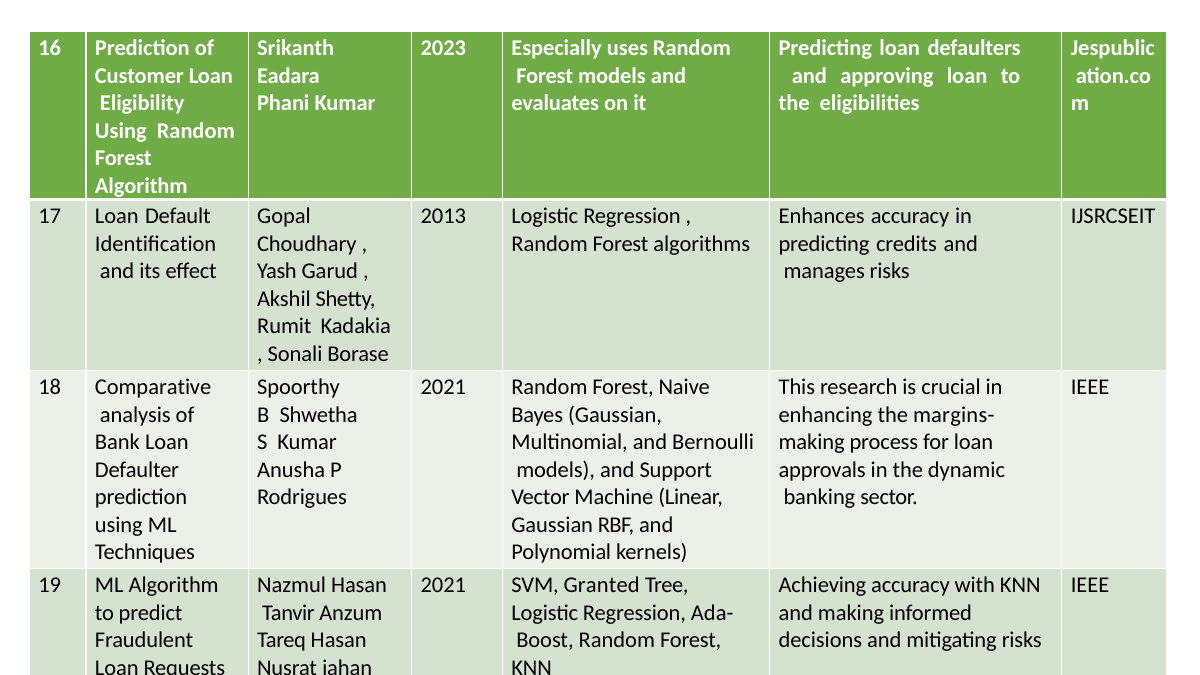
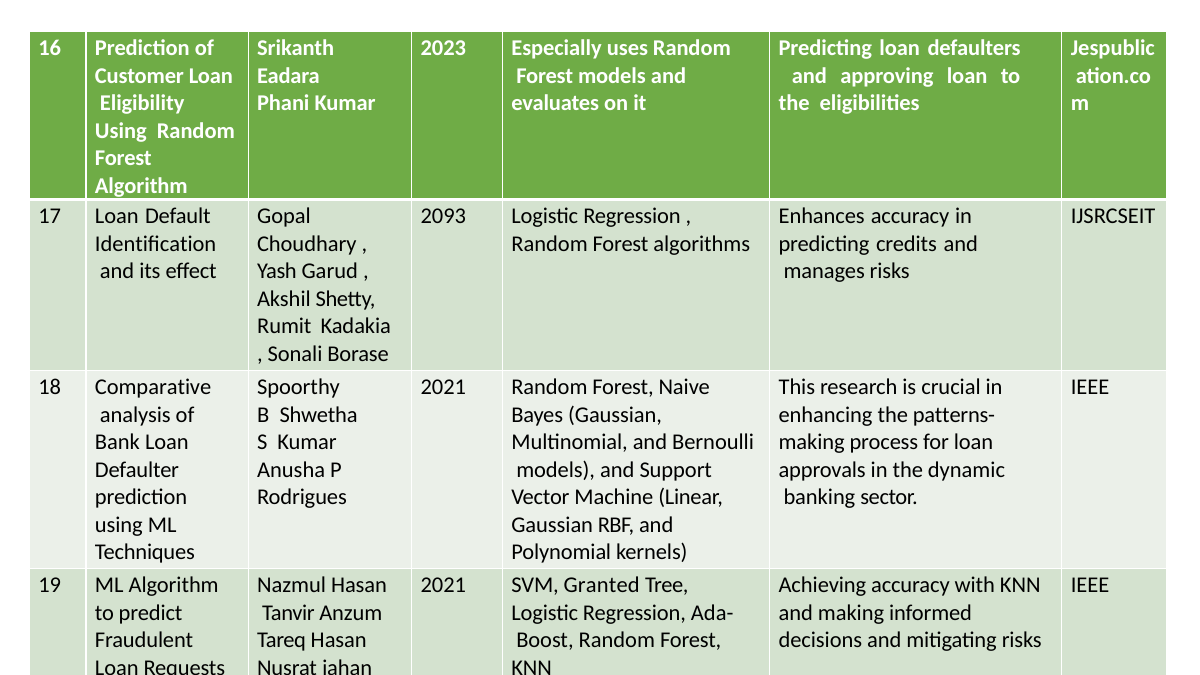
2013: 2013 -> 2093 (443, 216)
margins-: margins- -> patterns- (954, 415)
